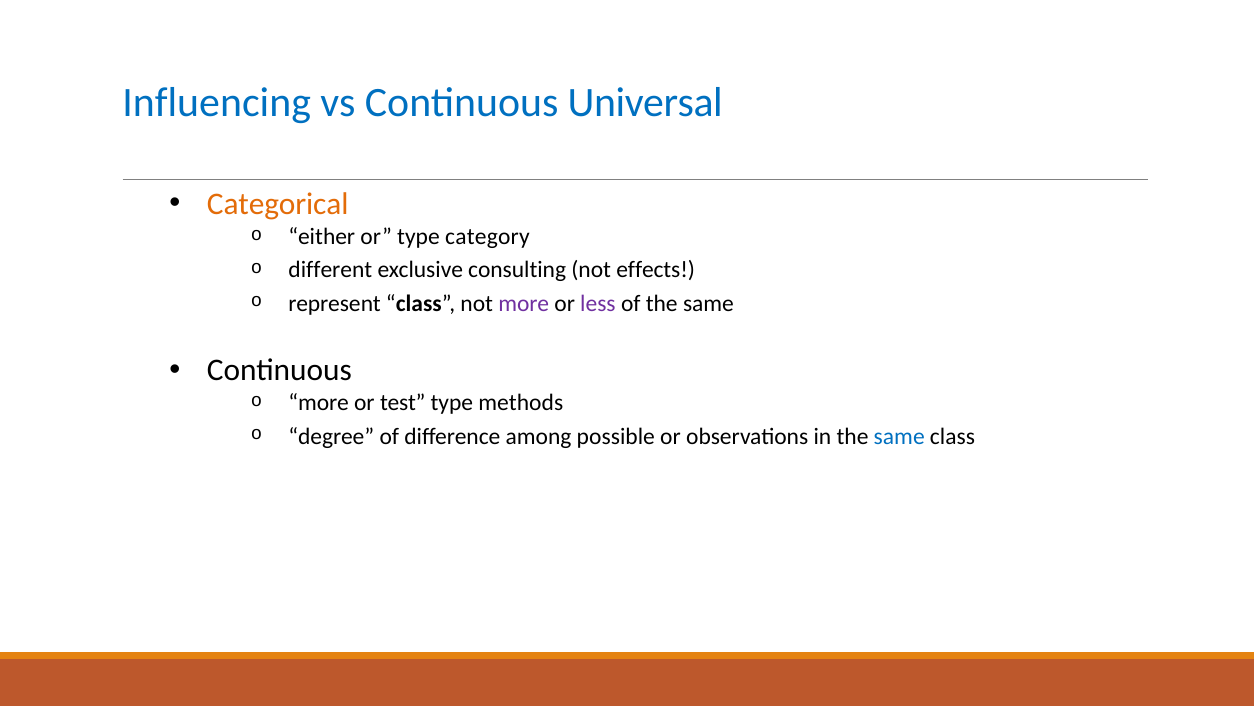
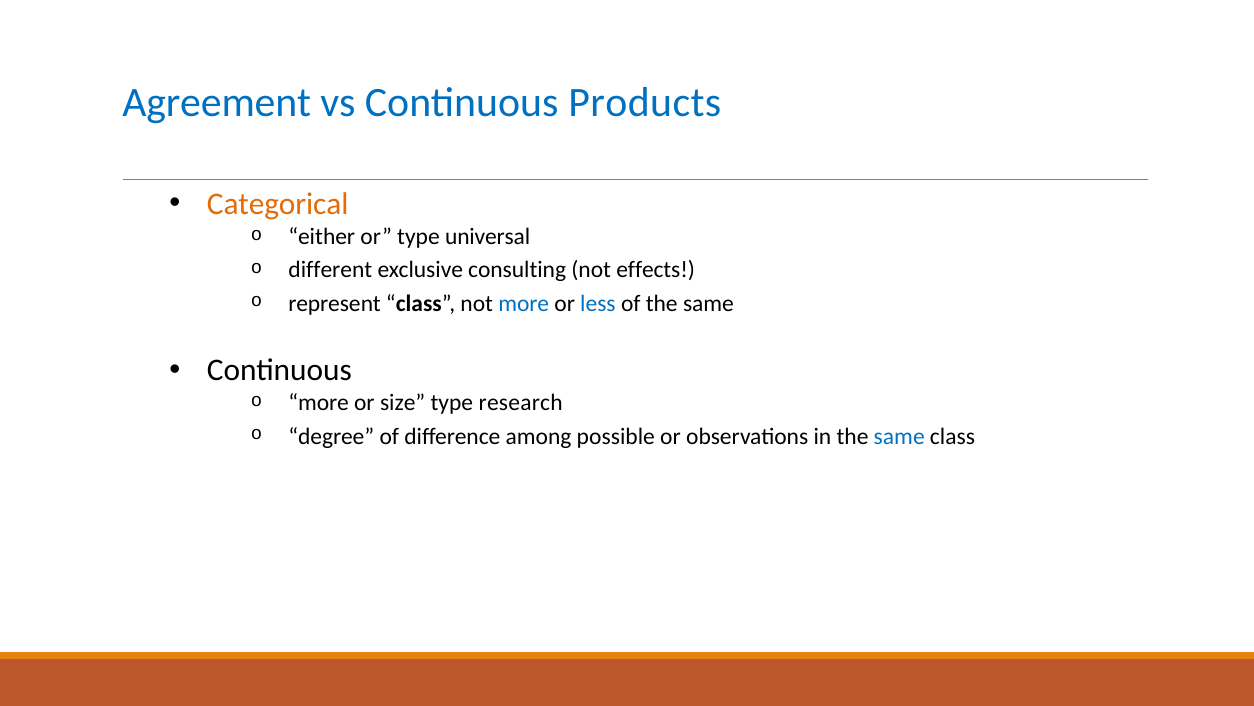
Influencing: Influencing -> Agreement (217, 103)
Universal: Universal -> Products (645, 103)
category: category -> universal (488, 237)
more colour: purple -> blue (524, 303)
less colour: purple -> blue (598, 303)
test: test -> size (403, 403)
methods: methods -> research (521, 403)
